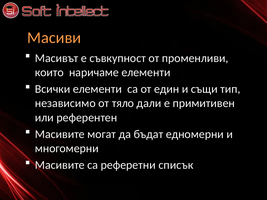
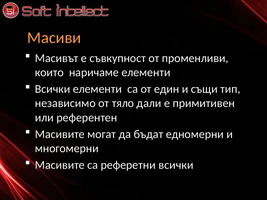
реферетни списък: списък -> всички (176, 165)
